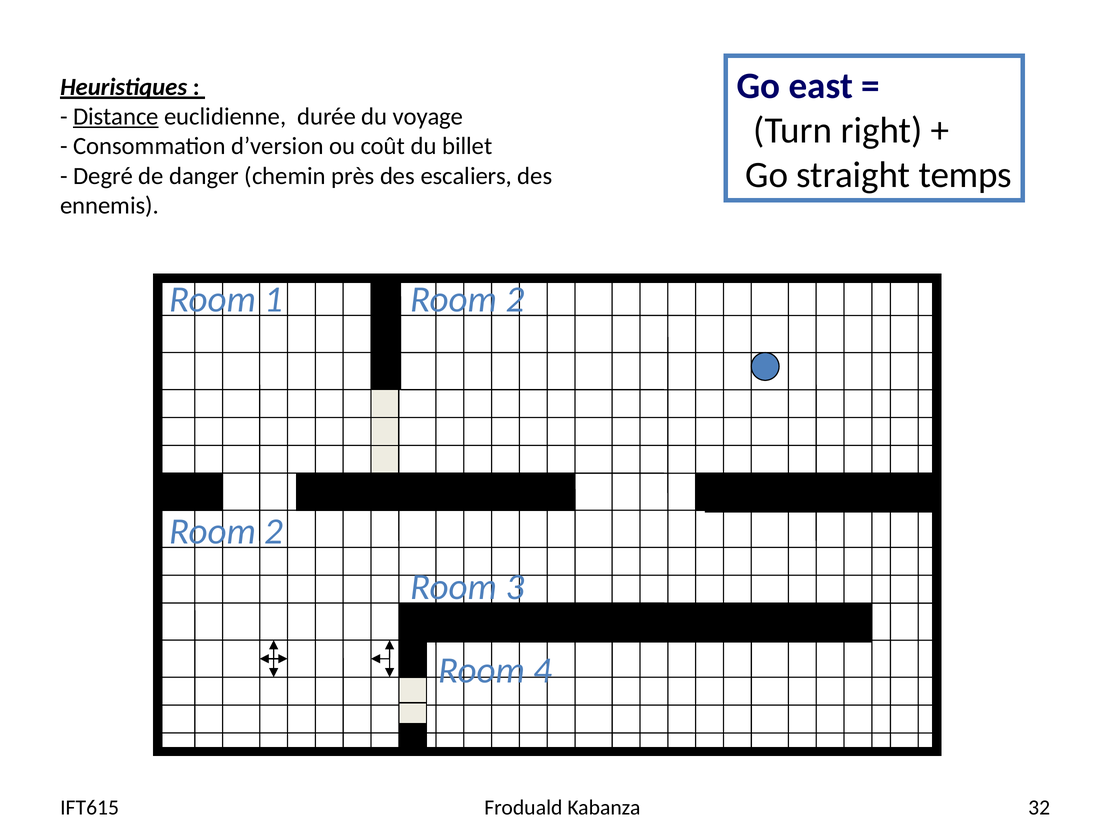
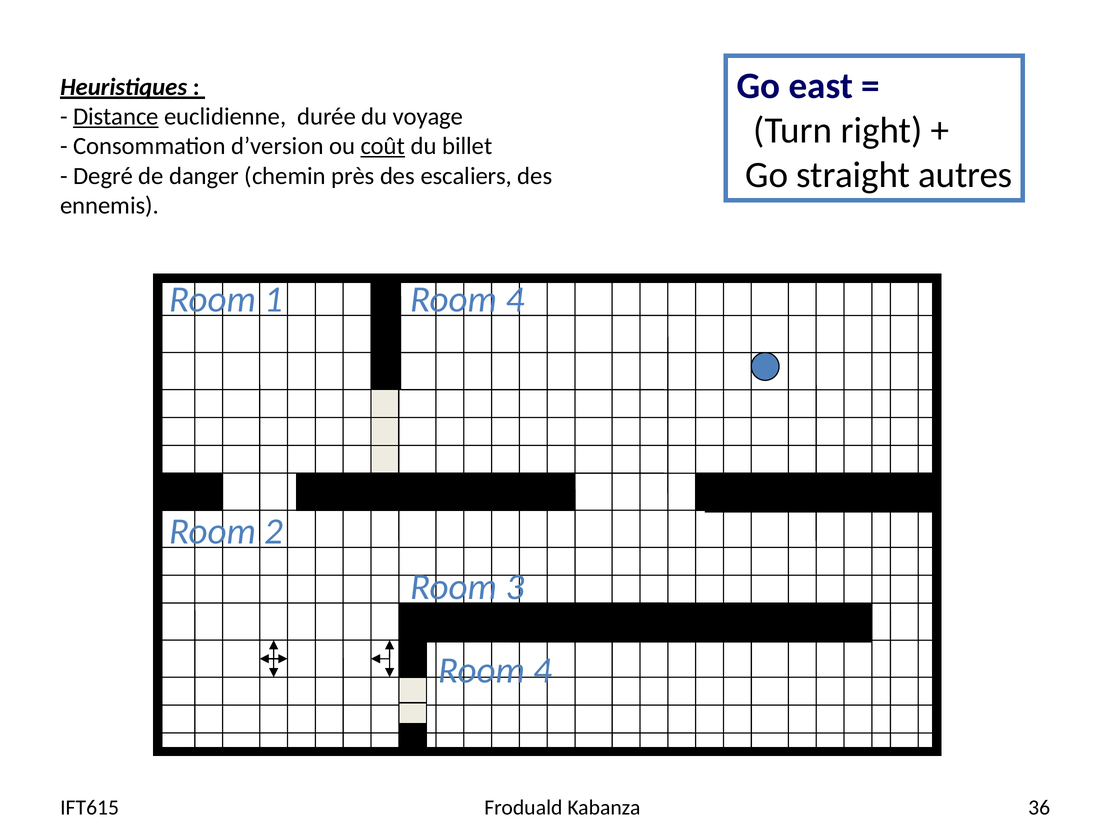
coût underline: none -> present (383, 146)
temps: temps -> autres (965, 175)
1 Room 2: 2 -> 4 (515, 299)
32: 32 -> 36 (1039, 807)
